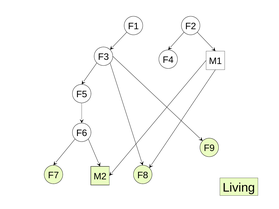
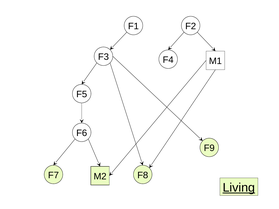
Living underline: none -> present (239, 188)
